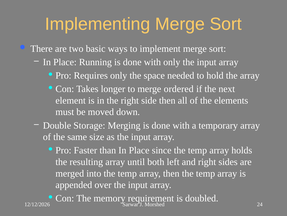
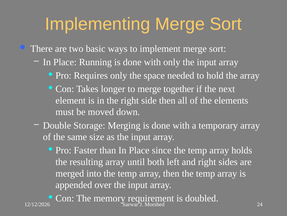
ordered: ordered -> together (179, 89)
